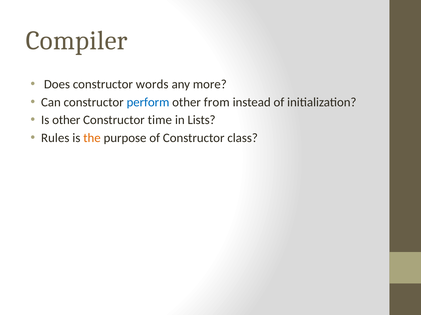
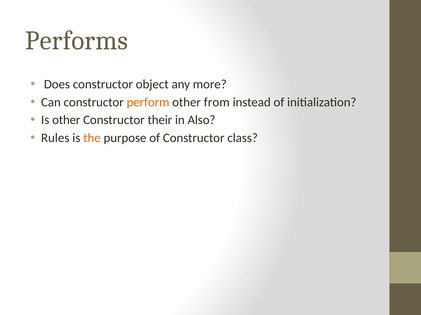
Compiler: Compiler -> Performs (77, 41)
words: words -> object (152, 84)
perform colour: blue -> orange (148, 102)
time: time -> their (160, 120)
Lists: Lists -> Also (202, 120)
